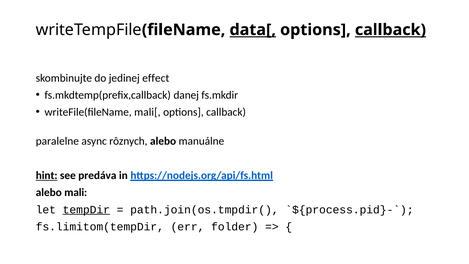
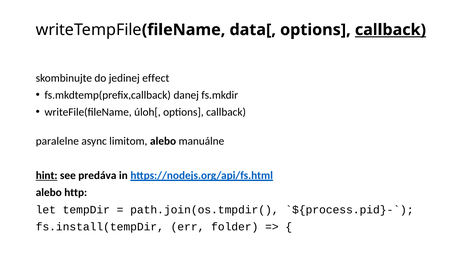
data[ underline: present -> none (253, 30)
mali[: mali[ -> úloh[ (147, 112)
rôznych: rôznych -> limitom (128, 141)
mali: mali -> http (76, 192)
tempDir underline: present -> none (86, 210)
fs.limitom(tempDir: fs.limitom(tempDir -> fs.install(tempDir (100, 227)
